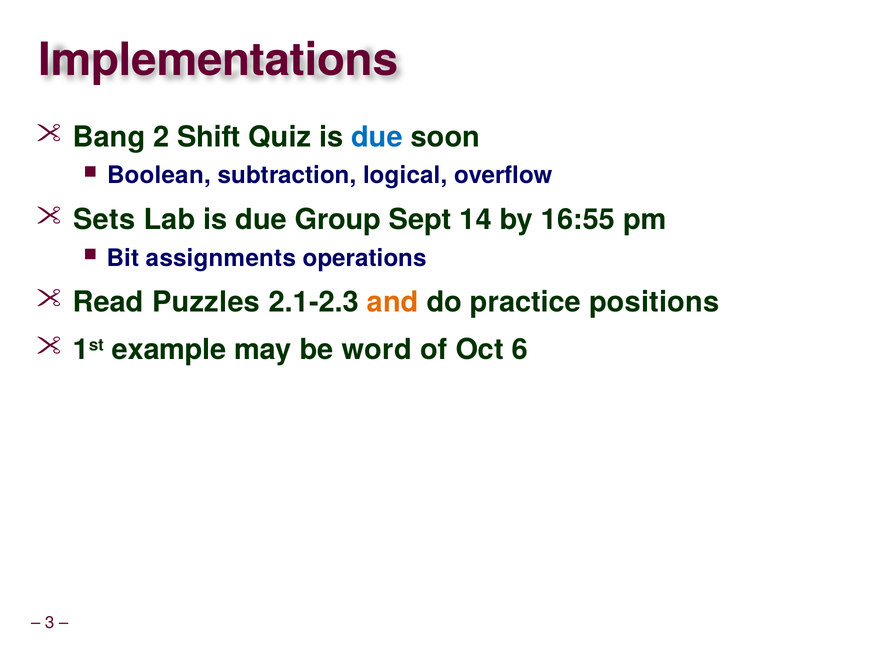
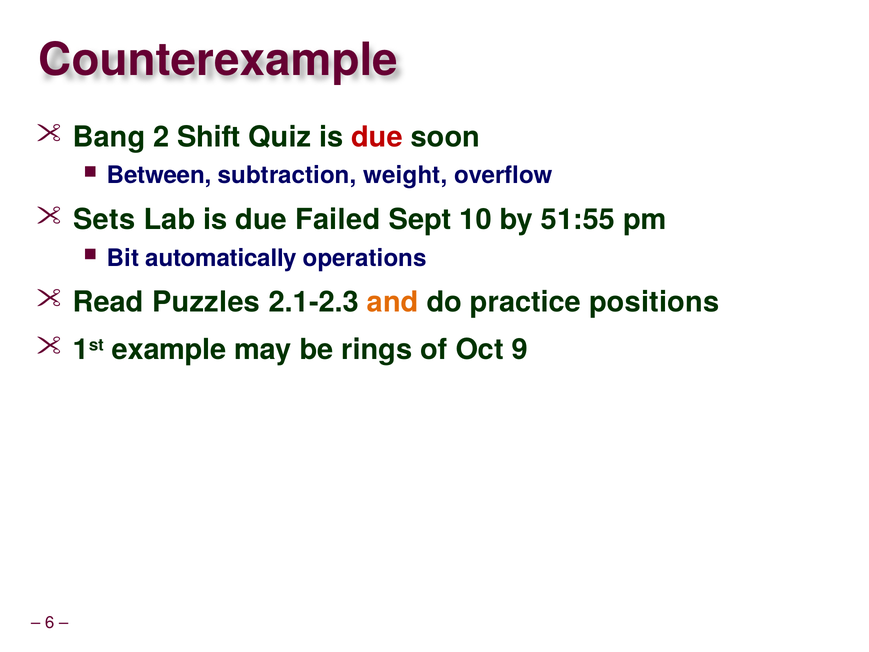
Implementations: Implementations -> Counterexample (218, 60)
due colour: blue -> red (377, 137)
Boolean: Boolean -> Between (159, 175)
logical: logical -> weight (405, 175)
Group: Group -> Failed (338, 220)
14: 14 -> 10 (476, 220)
16:55: 16:55 -> 51:55 (578, 220)
assignments: assignments -> automatically (221, 258)
word: word -> rings (377, 350)
6: 6 -> 9 (520, 350)
3: 3 -> 6 (50, 622)
